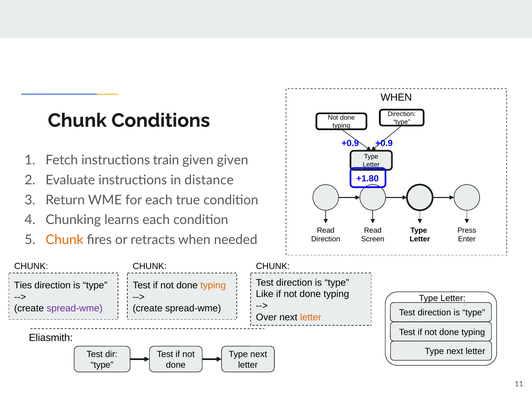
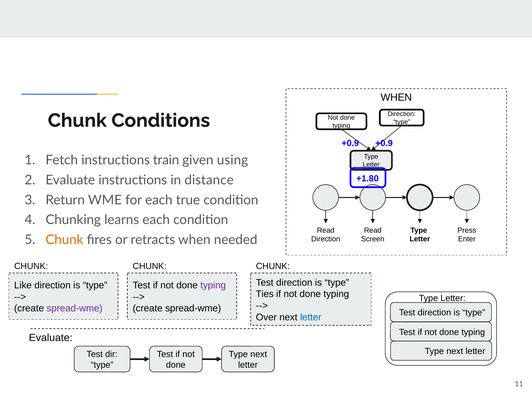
given given: given -> using (233, 160)
Ties: Ties -> Like (23, 285)
typing colour: orange -> purple (213, 285)
Like: Like -> Ties (265, 294)
letter colour: orange -> blue (311, 317)
Eliasmith: Eliasmith -> Evaluate (51, 338)
